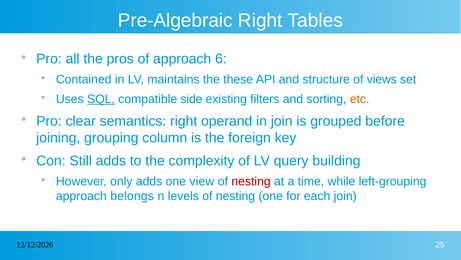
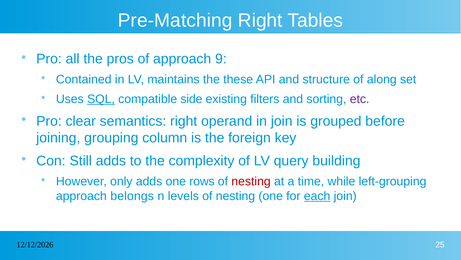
Pre-Algebraic: Pre-Algebraic -> Pre-Matching (175, 20)
6: 6 -> 9 (221, 59)
views: views -> along (382, 79)
etc colour: orange -> purple (360, 99)
view: view -> rows (202, 181)
each underline: none -> present (317, 196)
